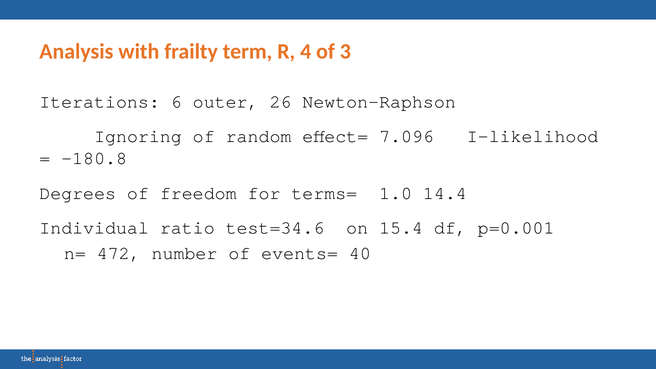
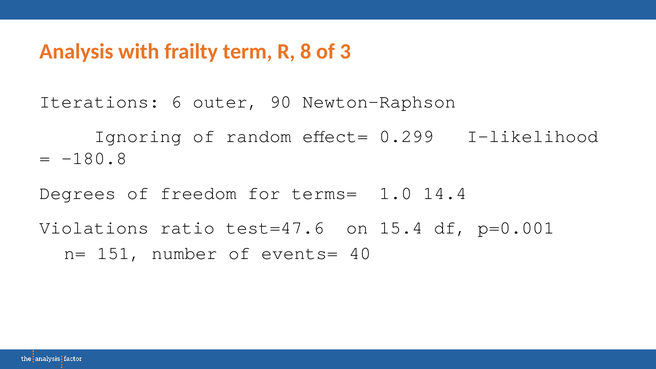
4: 4 -> 8 (306, 51)
26: 26 -> 90 (280, 102)
7.096: 7.096 -> 0.299 (406, 136)
Individual: Individual -> Violations (94, 228)
test=34.6: test=34.6 -> test=47.6 (275, 228)
472: 472 -> 151 (119, 253)
